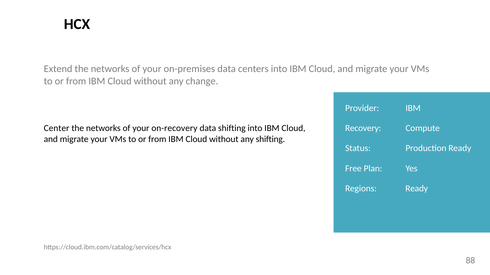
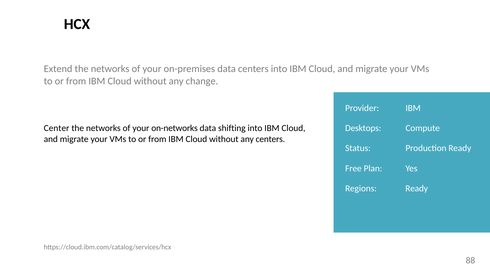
on-recovery: on-recovery -> on-networks (175, 129)
Recovery: Recovery -> Desktops (363, 129)
any shifting: shifting -> centers (270, 140)
